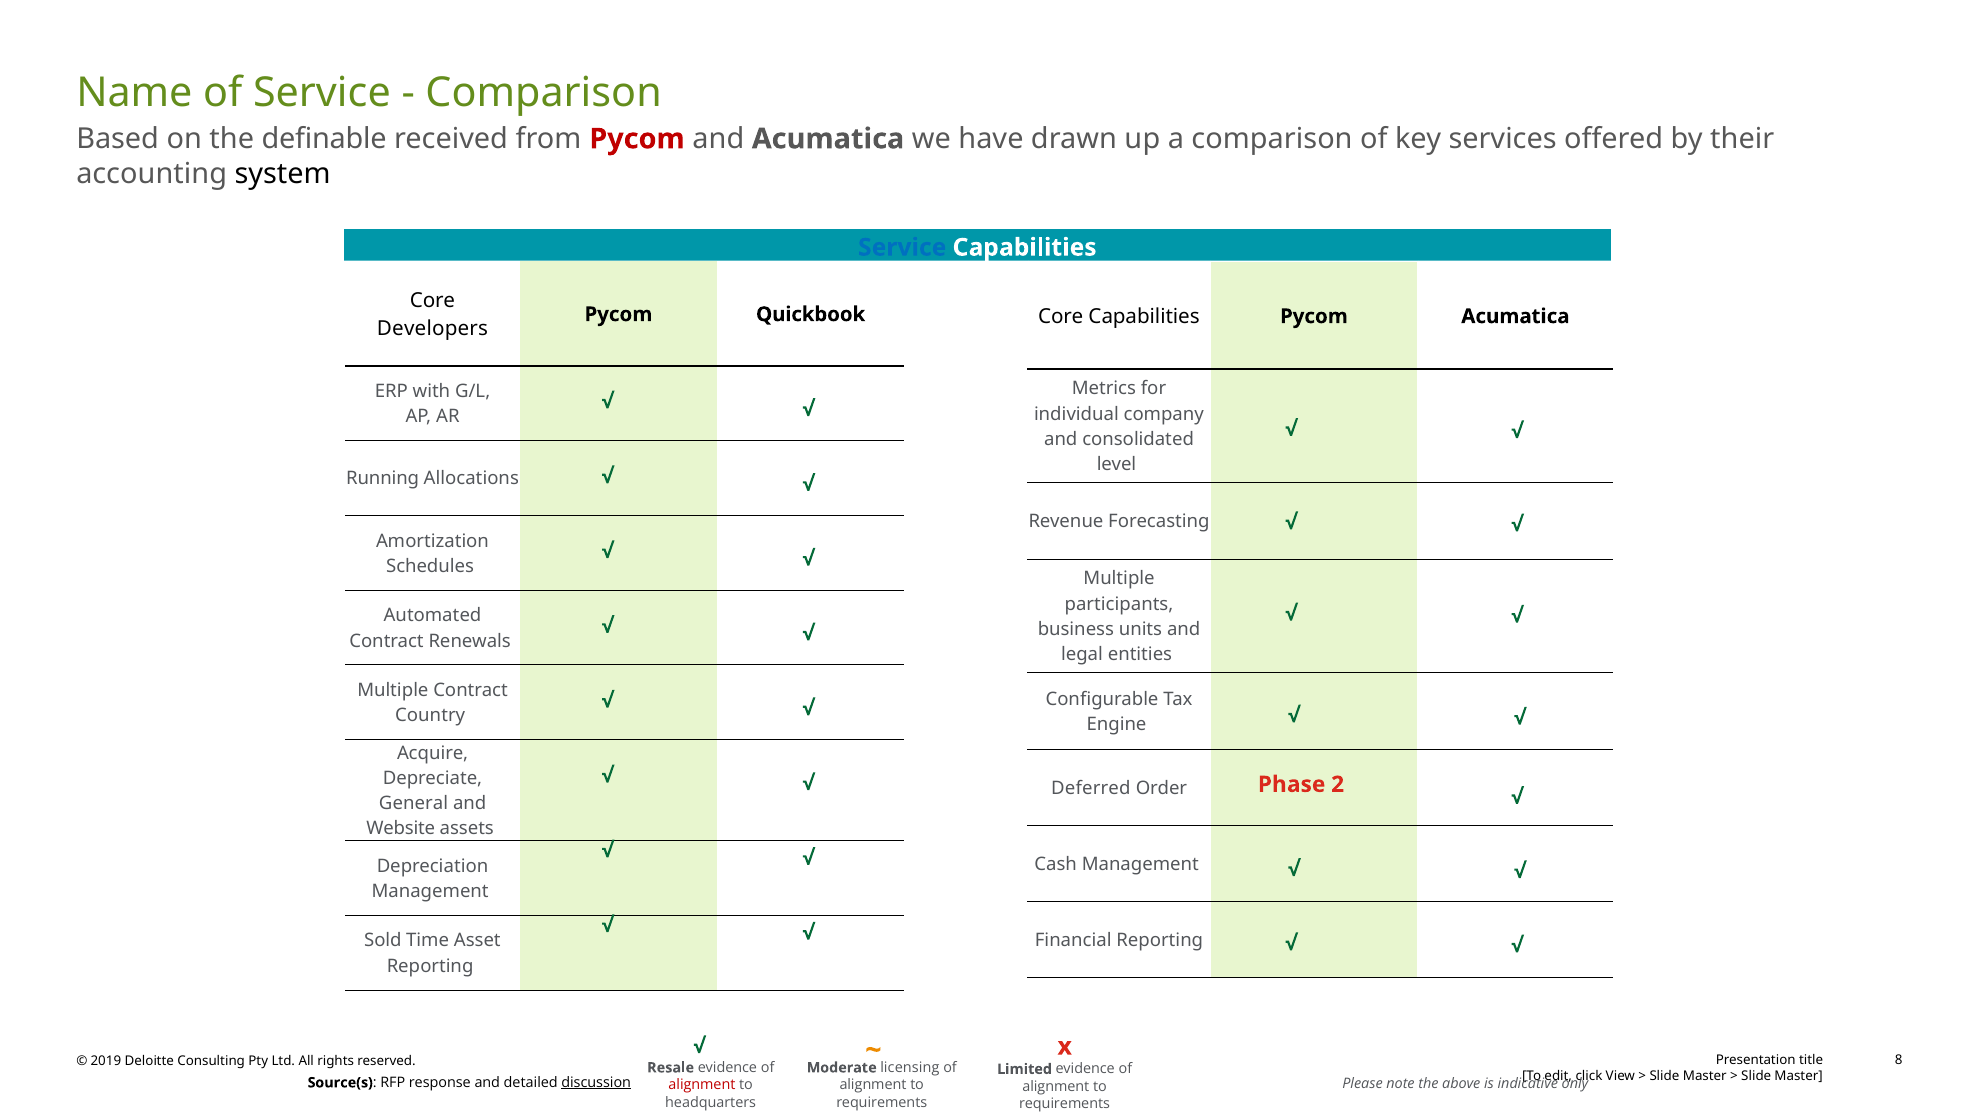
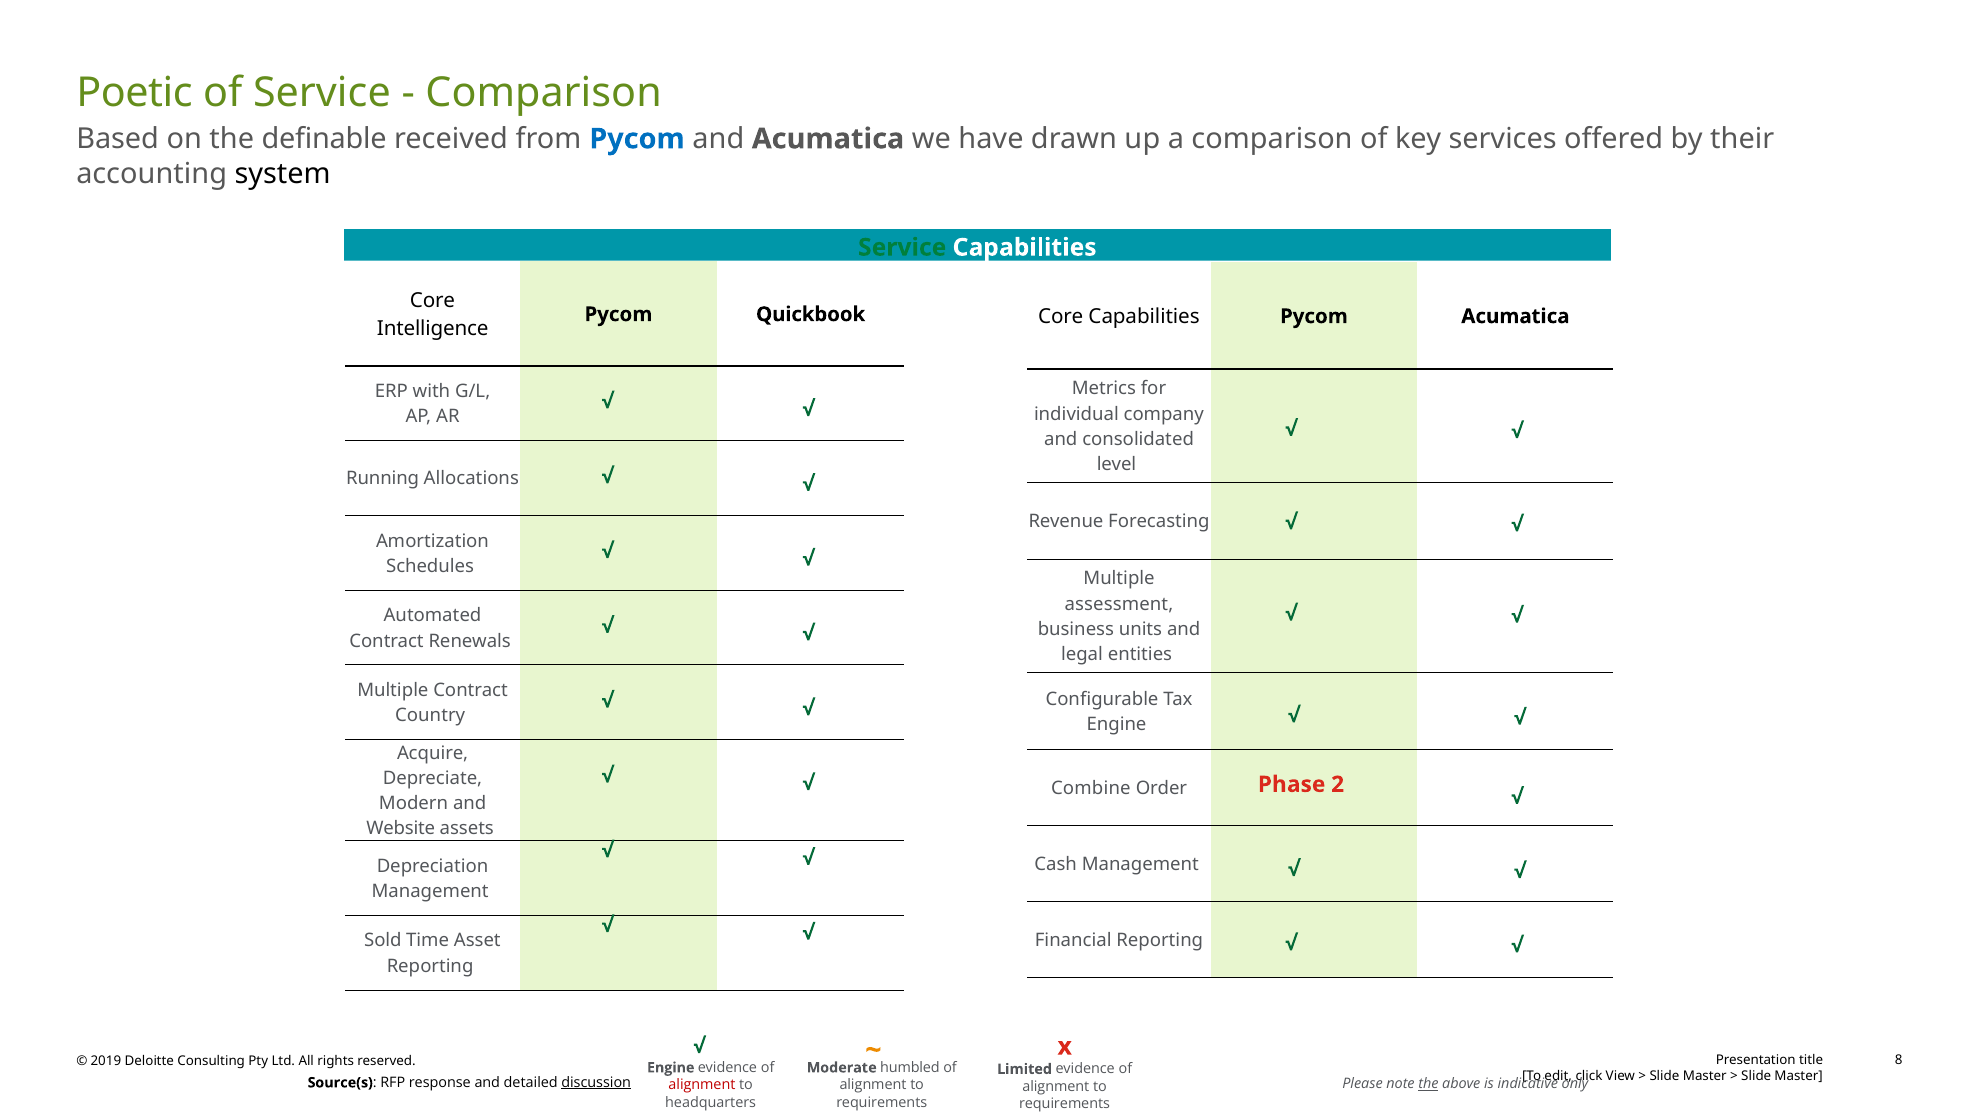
Name: Name -> Poetic (134, 93)
Pycom colour: red -> blue (637, 139)
Service colour: blue -> green (902, 247)
Developers: Developers -> Intelligence (433, 328)
participants: participants -> assessment (1119, 604)
Deferred: Deferred -> Combine (1091, 788)
General: General -> Modern (414, 804)
Resale: Resale -> Engine (671, 1068)
licensing: licensing -> humbled (910, 1068)
the underline: none -> present (1428, 1084)
